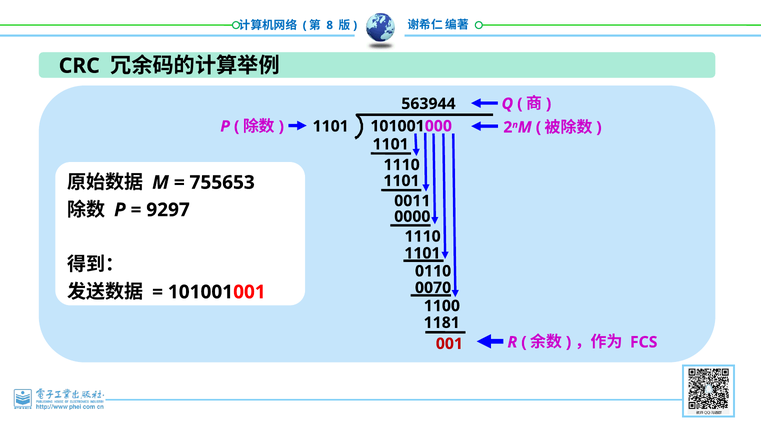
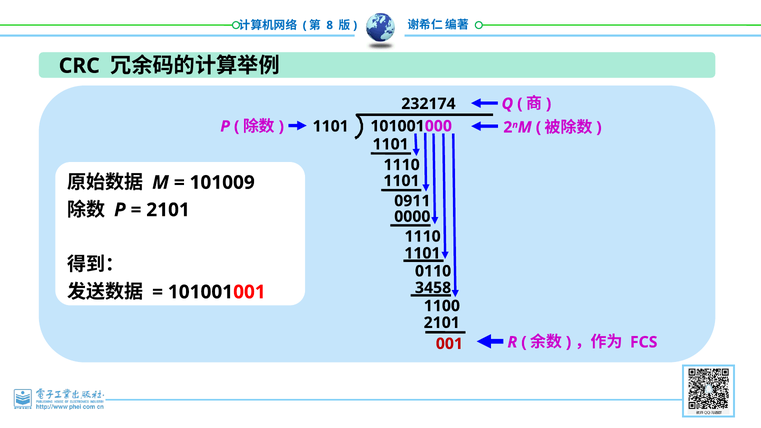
563944: 563944 -> 232174 (428, 104)
755653: 755653 -> 101009 (222, 183)
0011: 0011 -> 0911 (412, 201)
9297: 9297 -> 2101 (168, 210)
0070: 0070 -> 3458 (433, 288)
1181: 1181 -> 2101 (442, 323)
